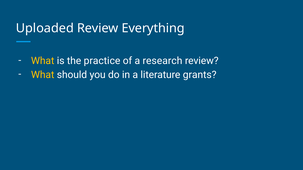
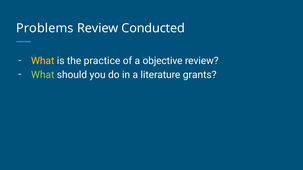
Uploaded: Uploaded -> Problems (45, 28)
Everything: Everything -> Conducted (153, 28)
research: research -> objective (163, 61)
What colour: yellow -> light green (43, 75)
